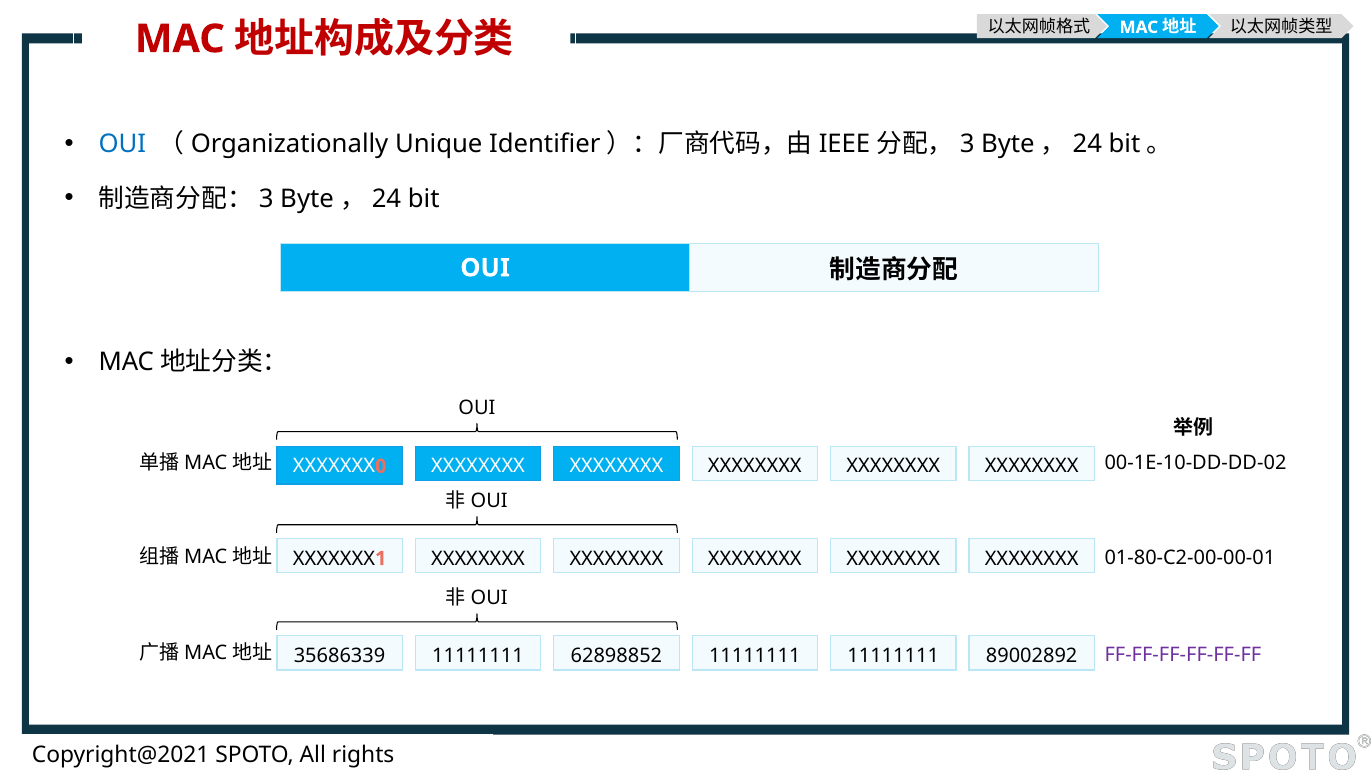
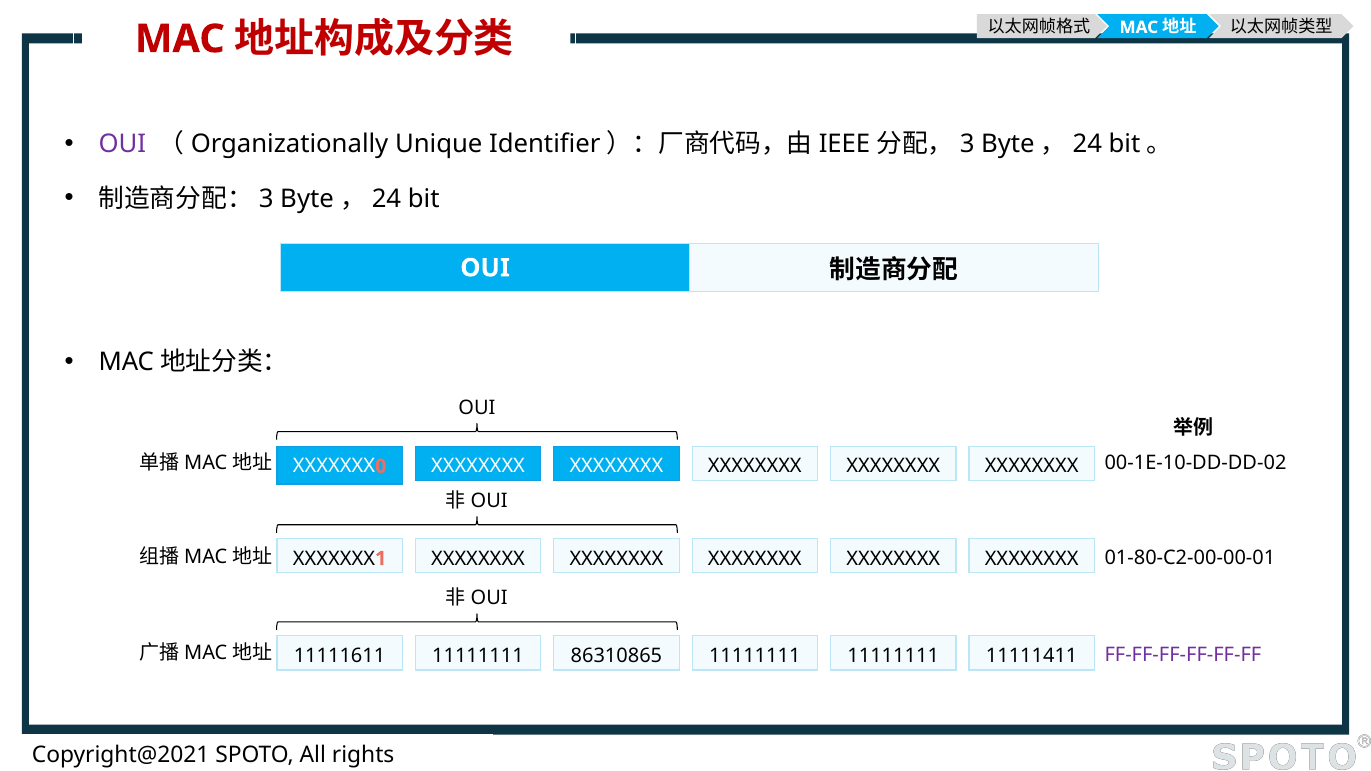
OUI colour: blue -> purple (122, 144)
35686339: 35686339 -> 11111611 (340, 656)
62898852: 62898852 -> 86310865 (616, 656)
89002892: 89002892 -> 11111411 (1032, 656)
